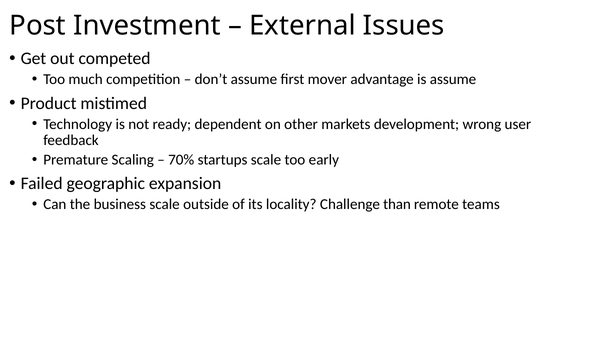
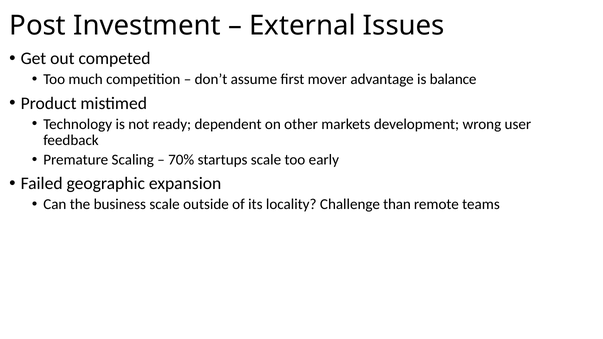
is assume: assume -> balance (453, 79)
